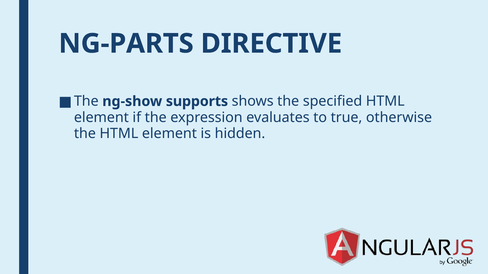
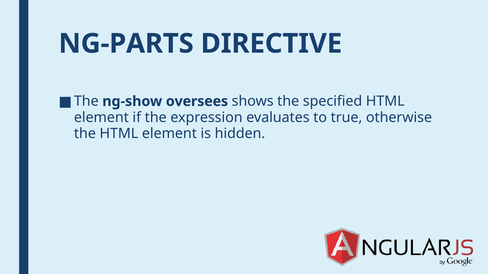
supports: supports -> oversees (197, 101)
